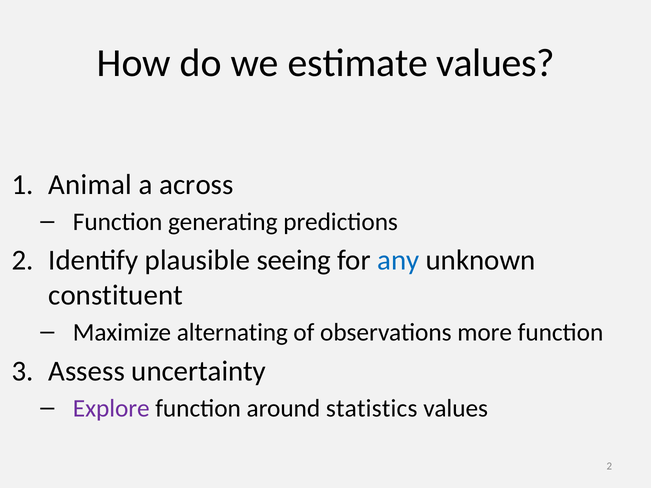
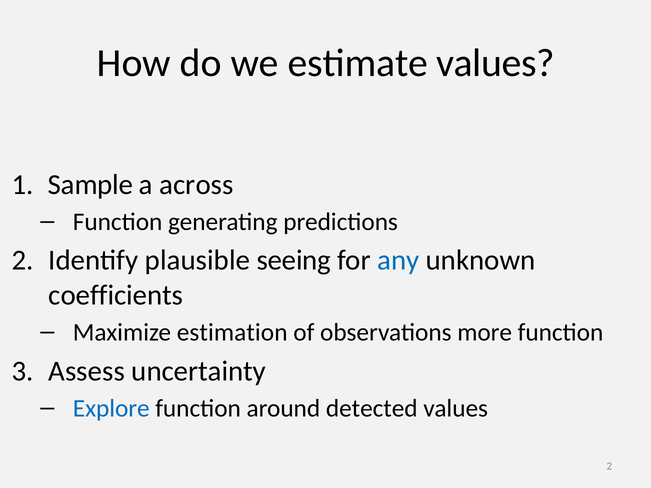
Animal: Animal -> Sample (90, 185)
constituent: constituent -> coefficients (116, 295)
alternating: alternating -> estimation (232, 333)
Explore colour: purple -> blue (111, 409)
statistics: statistics -> detected (372, 409)
